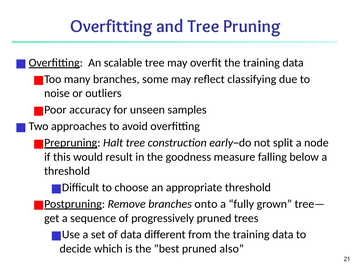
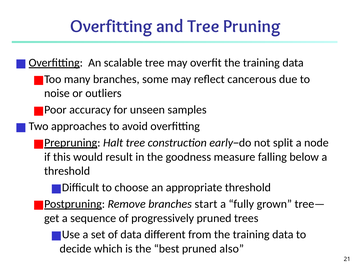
classifying: classifying -> cancerous (252, 79)
onto: onto -> start (206, 204)
